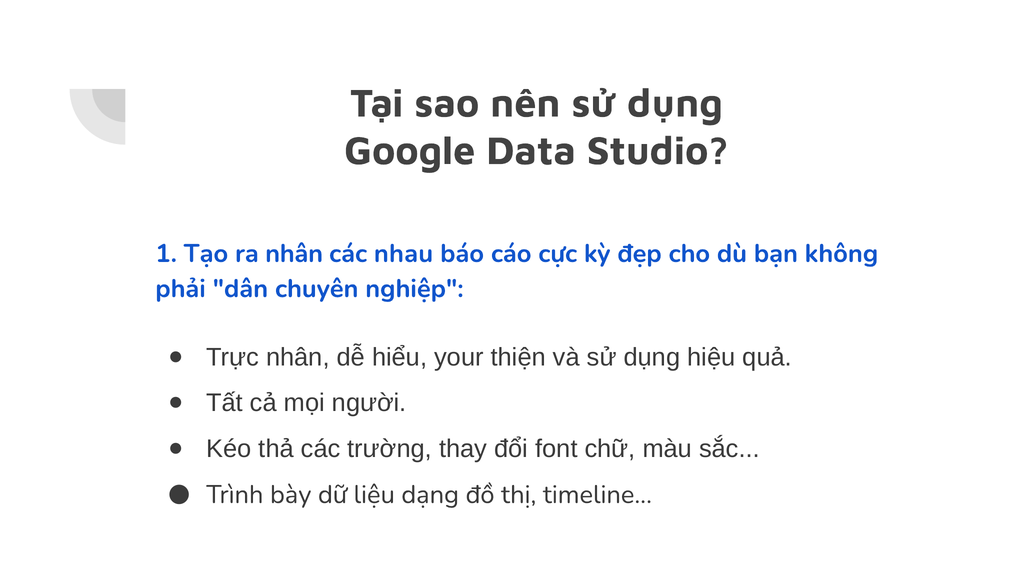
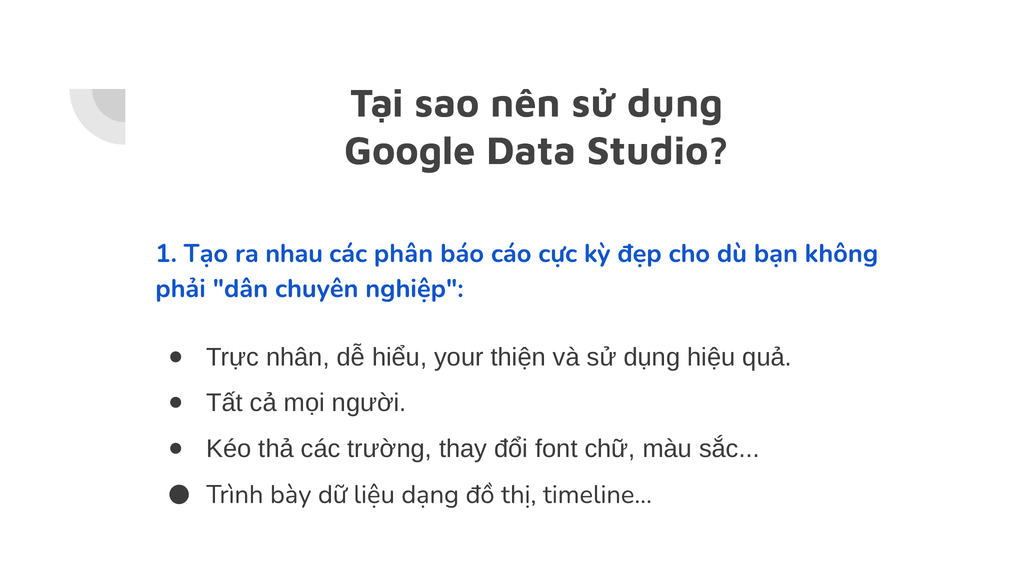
ra nhân: nhân -> nhau (294, 253)
nhau: nhau -> phân (404, 253)
